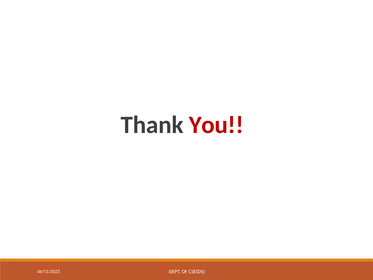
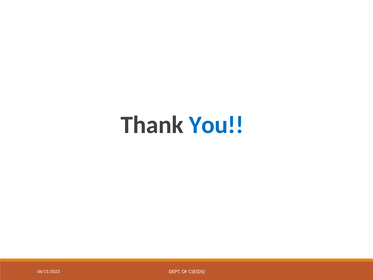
You colour: red -> blue (216, 125)
